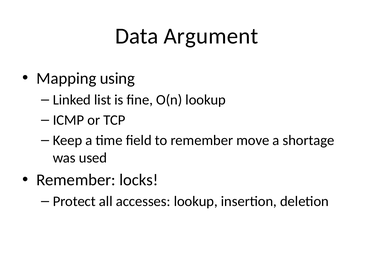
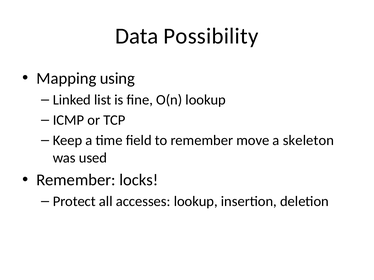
Argument: Argument -> Possibility (211, 36)
shortage: shortage -> skeleton (308, 141)
